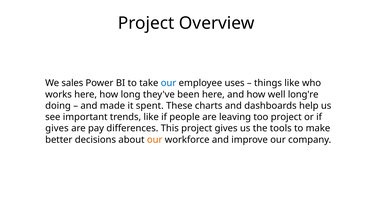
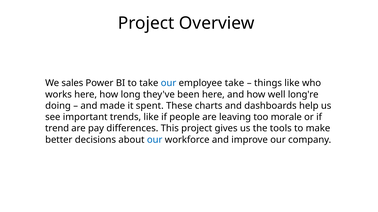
employee uses: uses -> take (234, 83)
too project: project -> morale (286, 117)
gives: gives -> trend (57, 129)
our colour: orange -> blue (155, 140)
